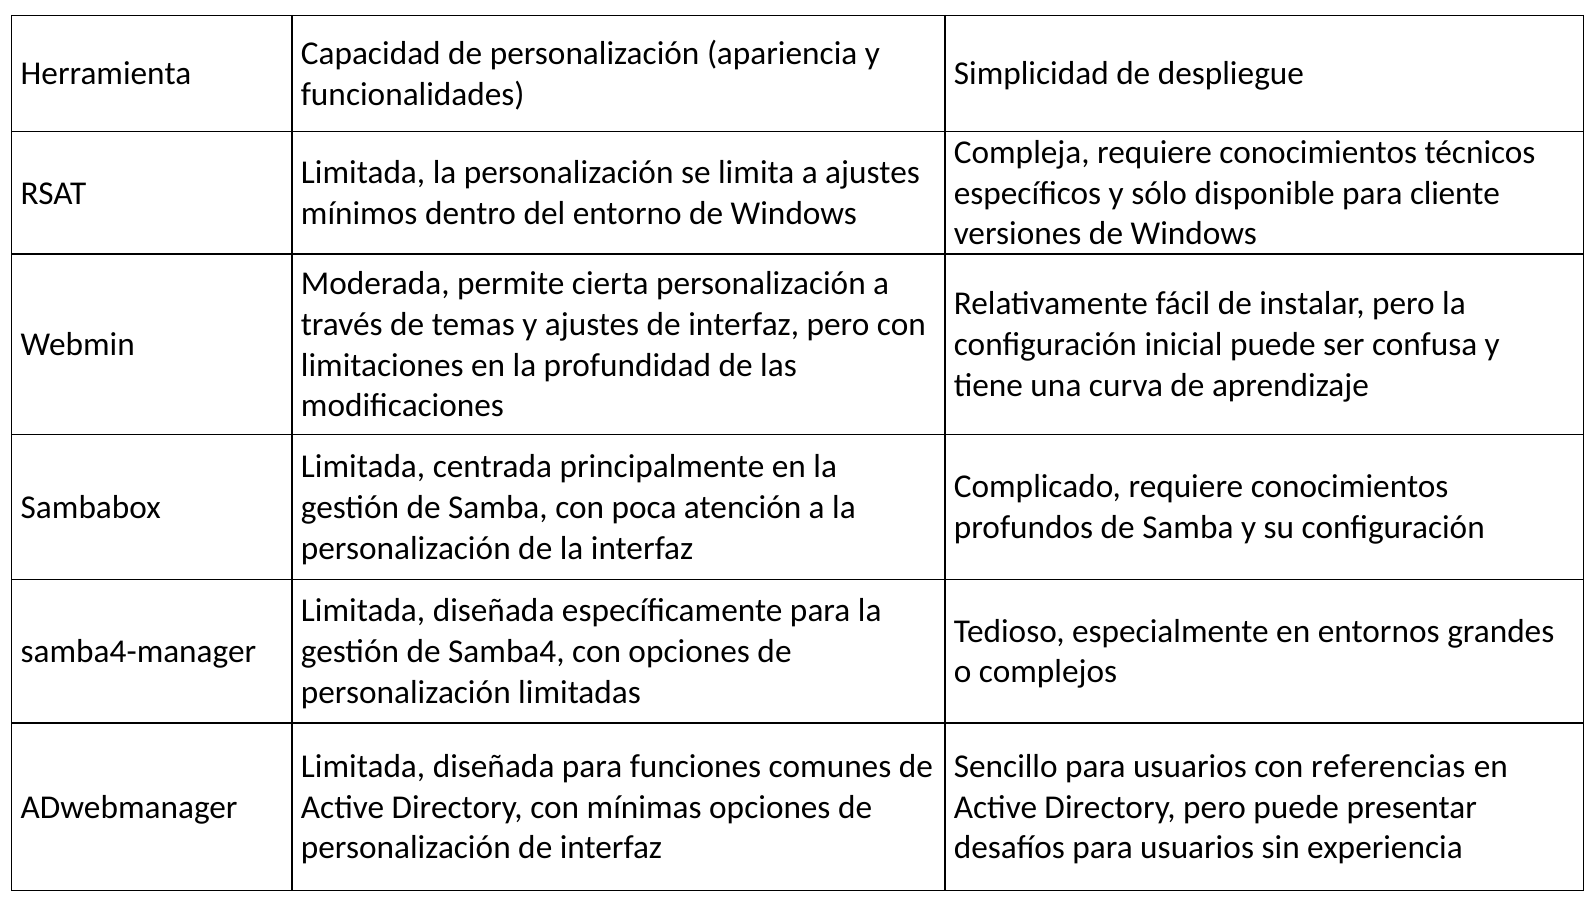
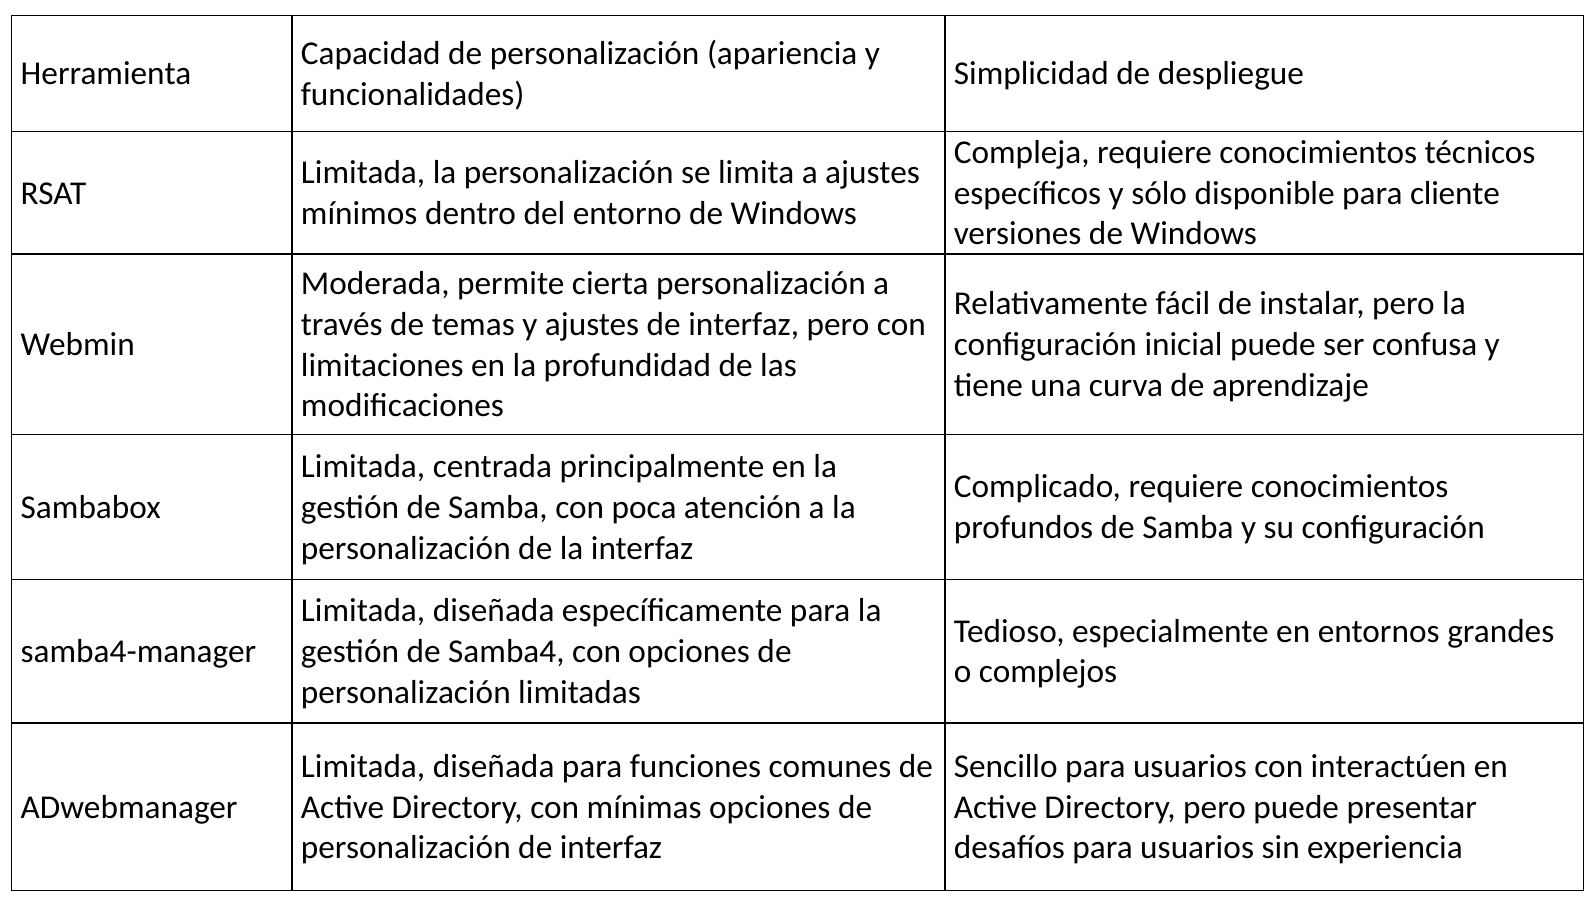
referencias: referencias -> interactúen (1389, 766)
